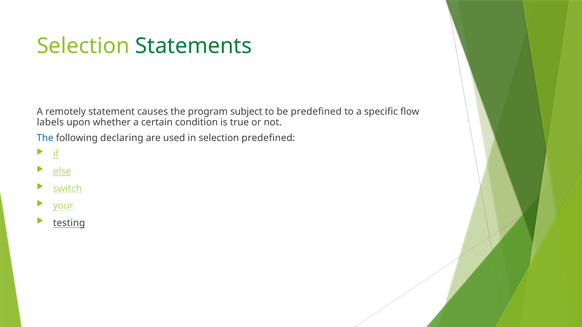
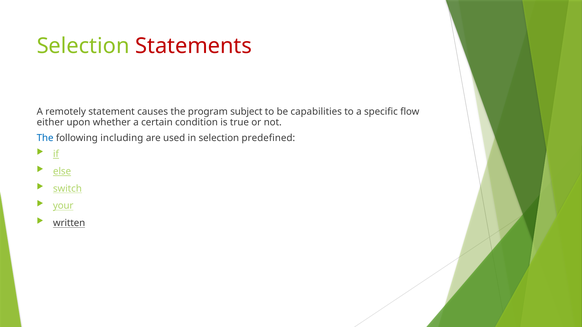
Statements colour: green -> red (194, 46)
be predefined: predefined -> capabilities (316, 112)
labels: labels -> either (50, 122)
declaring: declaring -> including (122, 138)
testing: testing -> written (69, 223)
